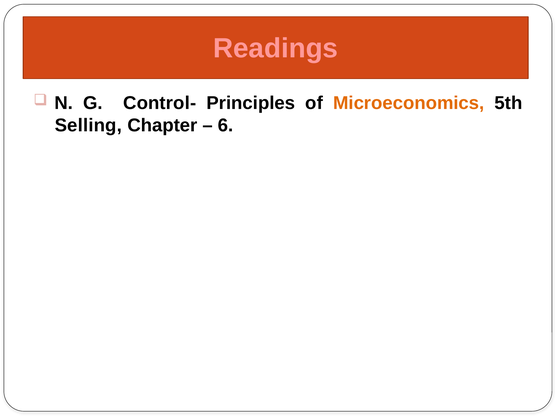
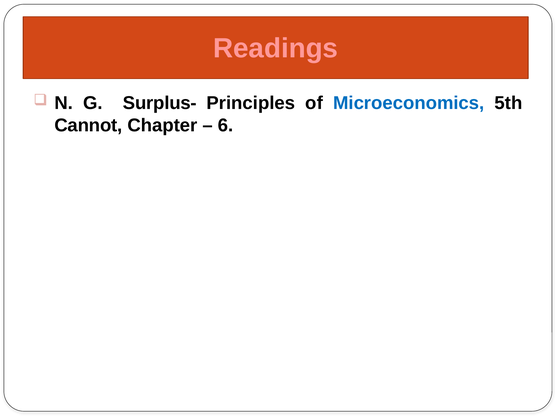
Control-: Control- -> Surplus- (160, 103)
Microeconomics colour: orange -> blue (409, 103)
Selling: Selling -> Cannot (88, 125)
